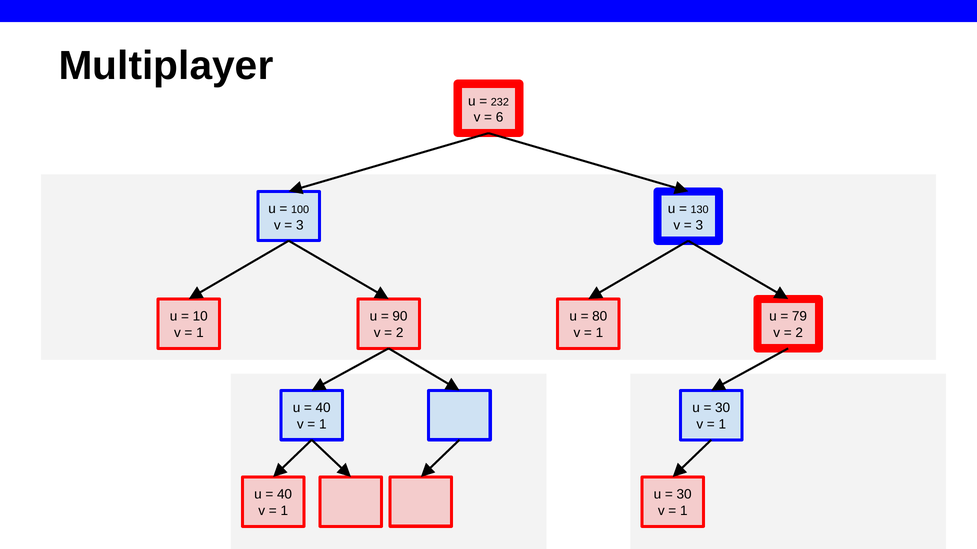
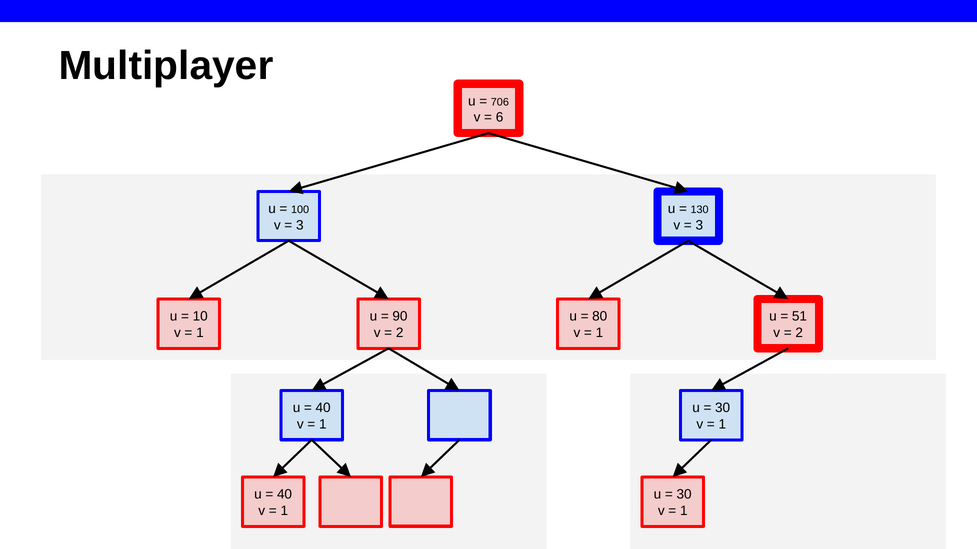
232: 232 -> 706 (500, 102)
79: 79 -> 51 (800, 317)
